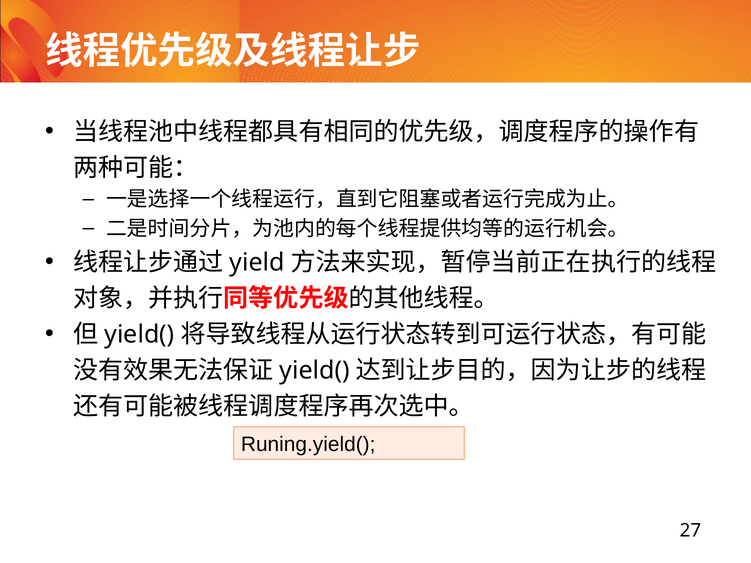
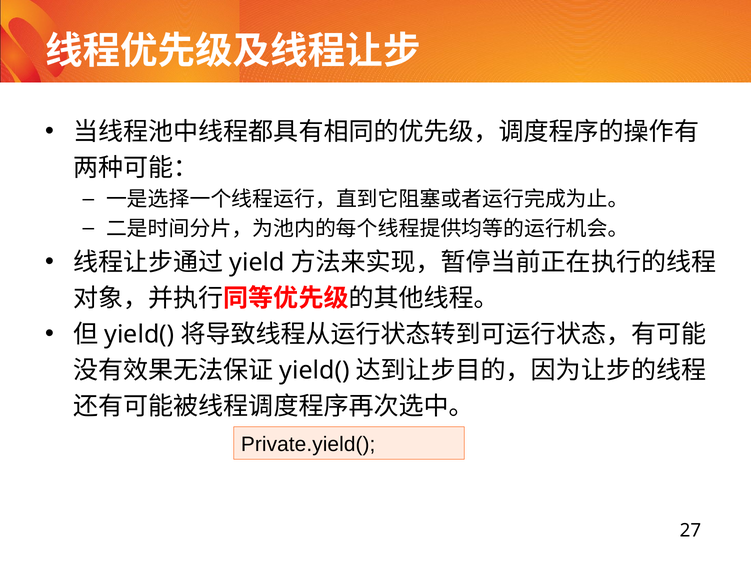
Runing.yield(: Runing.yield( -> Private.yield( (308, 445)
